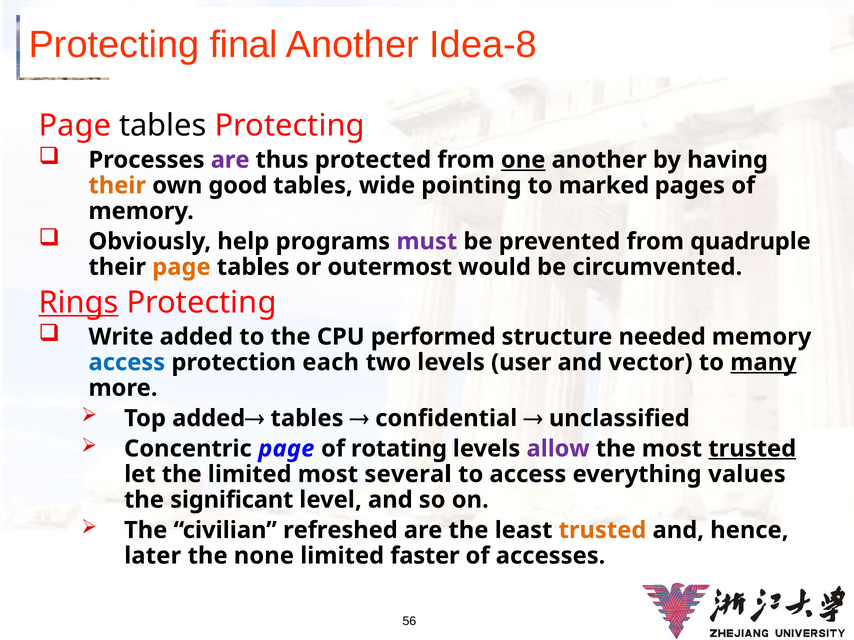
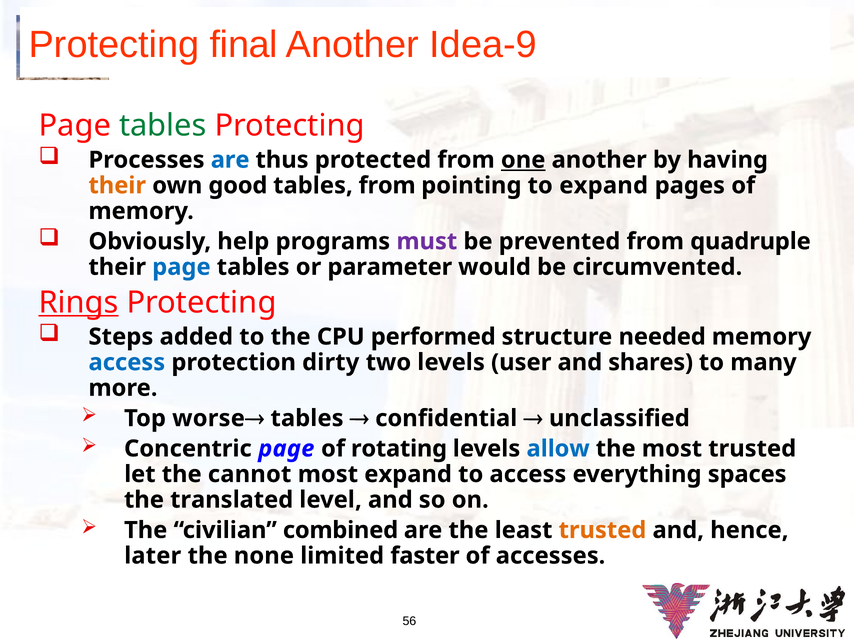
Idea-8: Idea-8 -> Idea-9 (483, 45)
tables colour: black -> green (163, 126)
are colour: purple -> blue (230, 160)
tables wide: wide -> from (387, 186)
to marked: marked -> expand (604, 186)
page colour: orange -> blue (181, 267)
outermost: outermost -> parameter (390, 267)
Write: Write -> Steps (121, 337)
each: each -> dirty (331, 363)
vector: vector -> shares (651, 363)
many underline: present -> none (763, 363)
Top added: added -> worse (209, 419)
allow colour: purple -> blue (558, 449)
trusted underline: present -> none (752, 449)
the limited: limited -> cannot (250, 475)
most several: several -> expand (408, 475)
values: values -> spaces (747, 475)
significant: significant -> translated (232, 500)
refreshed: refreshed -> combined (340, 531)
